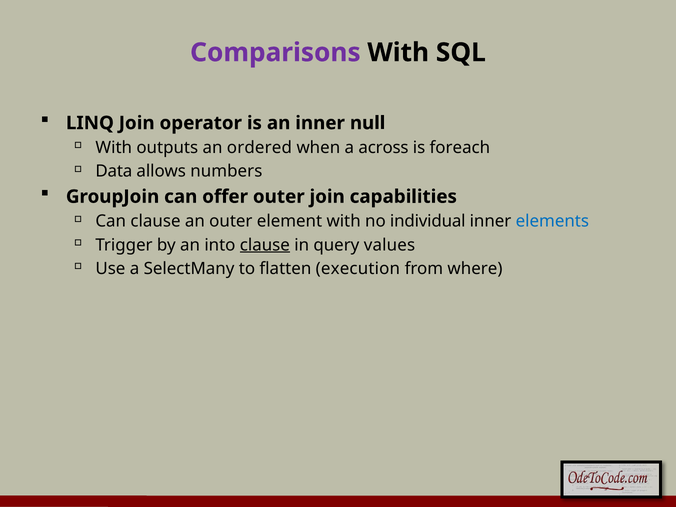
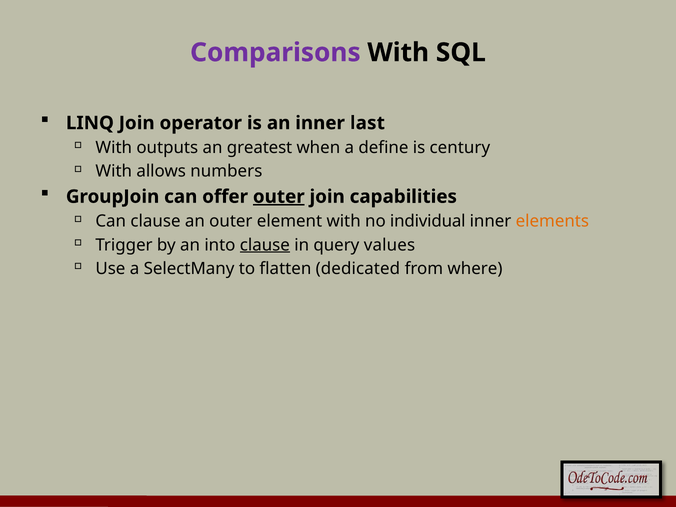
null: null -> last (367, 123)
ordered: ordered -> greatest (260, 148)
across: across -> define (383, 148)
foreach: foreach -> century (460, 148)
Data: Data -> With (114, 171)
outer underline: none -> present (279, 197)
elements colour: blue -> orange (552, 221)
execution: execution -> dedicated (358, 269)
